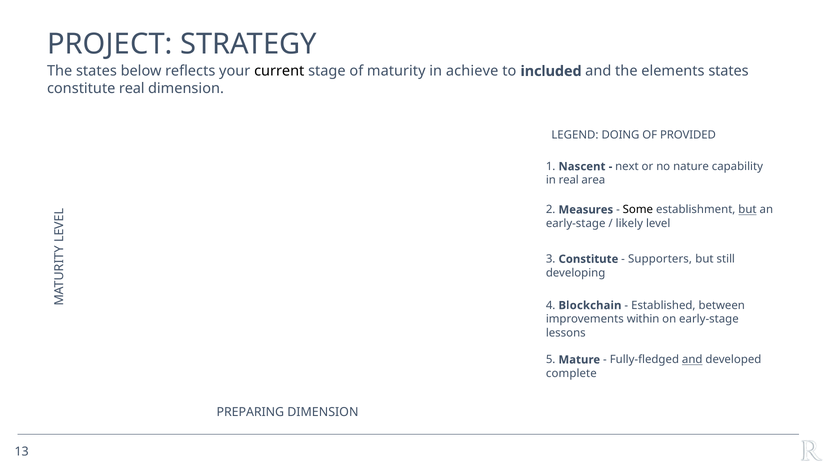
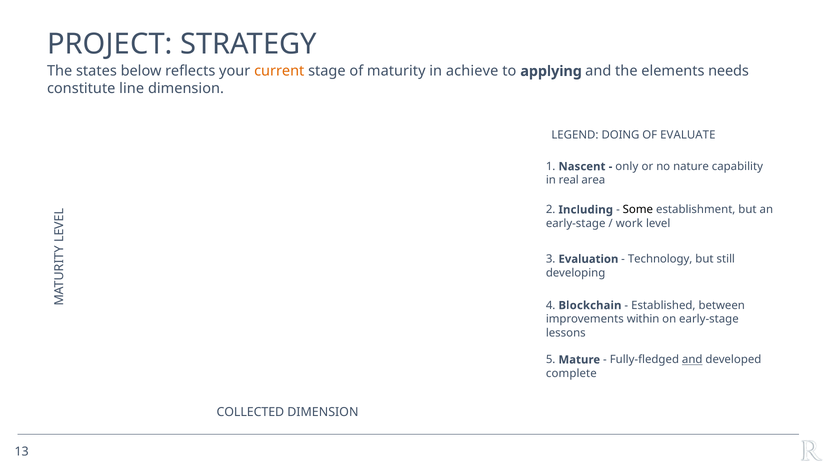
current colour: black -> orange (279, 71)
included: included -> applying (551, 71)
elements states: states -> needs (728, 71)
constitute real: real -> line (132, 89)
PROVIDED: PROVIDED -> EVALUATE (688, 135)
next: next -> only (627, 166)
Measures: Measures -> Including (586, 210)
but underline: present -> none (747, 210)
likely: likely -> work (629, 223)
3 Constitute: Constitute -> Evaluation (588, 259)
Supporters: Supporters -> Technology (660, 259)
PREPARING: PREPARING -> COLLECTED (250, 412)
